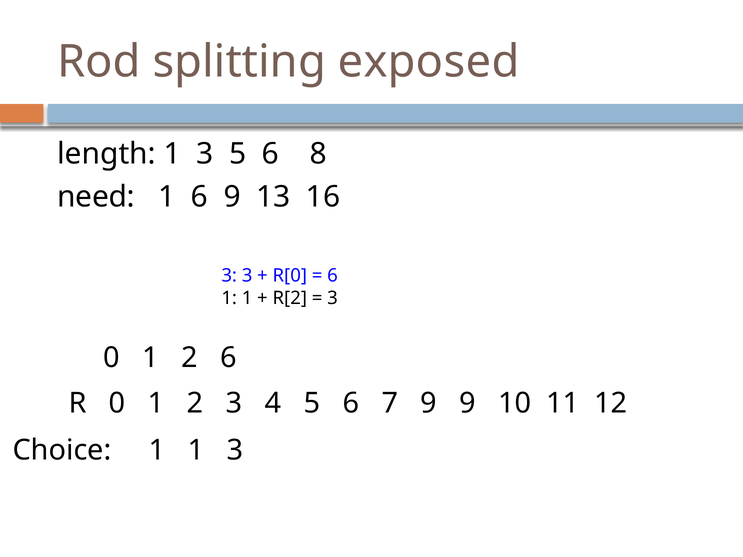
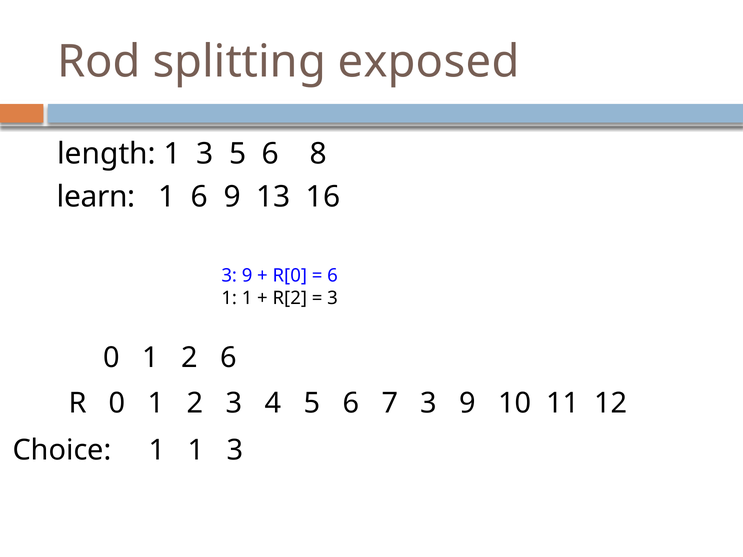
need: need -> learn (96, 197)
3: 3 -> 9 (247, 276)
7 9: 9 -> 3 (429, 403)
